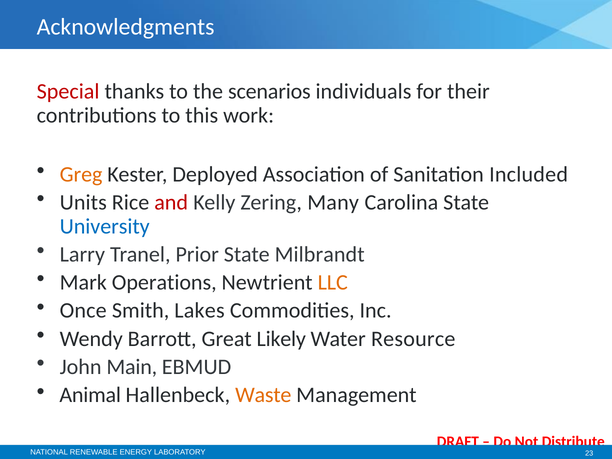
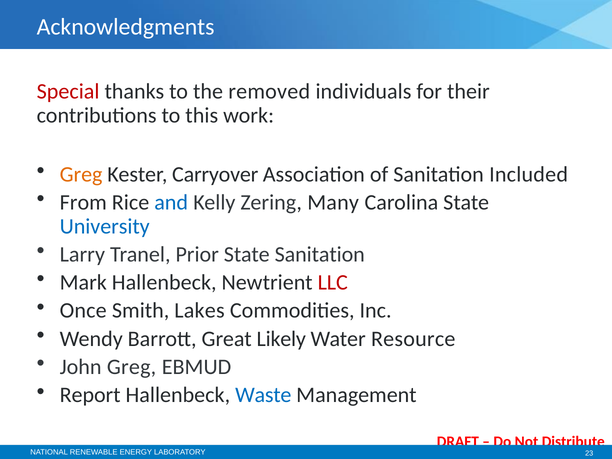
scenarios: scenarios -> removed (269, 91)
Deployed: Deployed -> Carryover (215, 174)
Units: Units -> From (83, 202)
and colour: red -> blue (171, 202)
State Milbrandt: Milbrandt -> Sanitation (320, 254)
Mark Operations: Operations -> Hallenbeck (164, 283)
LLC colour: orange -> red (333, 283)
John Main: Main -> Greg (132, 367)
Animal: Animal -> Report (90, 395)
Waste colour: orange -> blue (263, 395)
